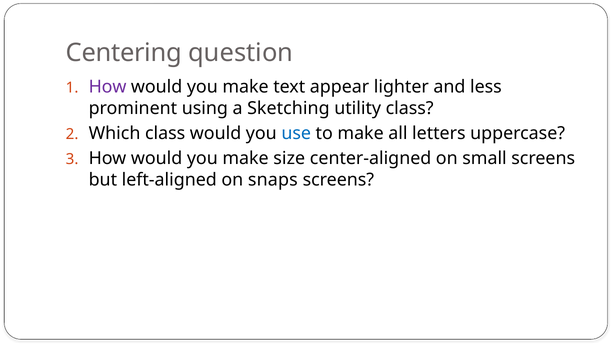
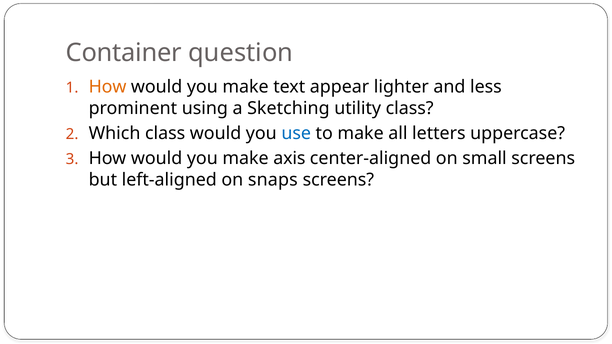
Centering: Centering -> Container (124, 53)
How colour: purple -> orange (108, 87)
size: size -> axis (289, 158)
